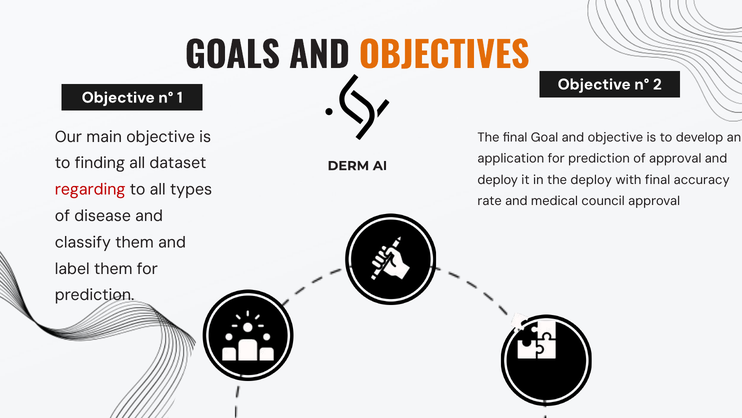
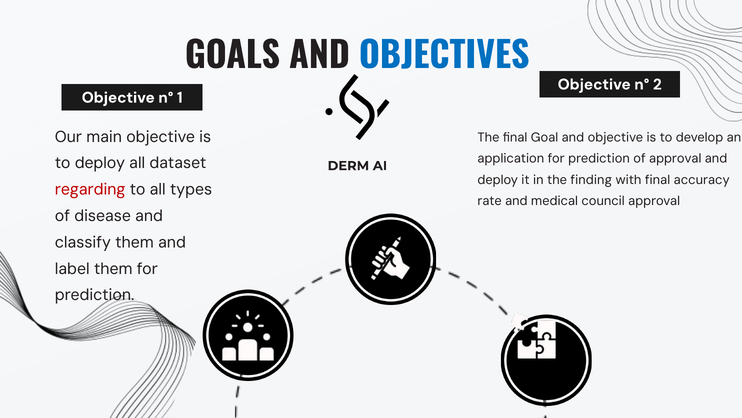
OBJECTIVES colour: orange -> blue (444, 56)
to finding: finding -> deploy (100, 163)
the deploy: deploy -> finding (591, 180)
